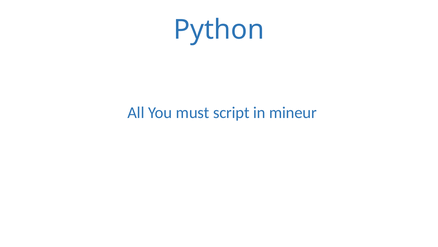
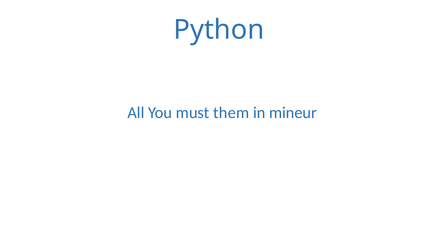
script: script -> them (231, 113)
